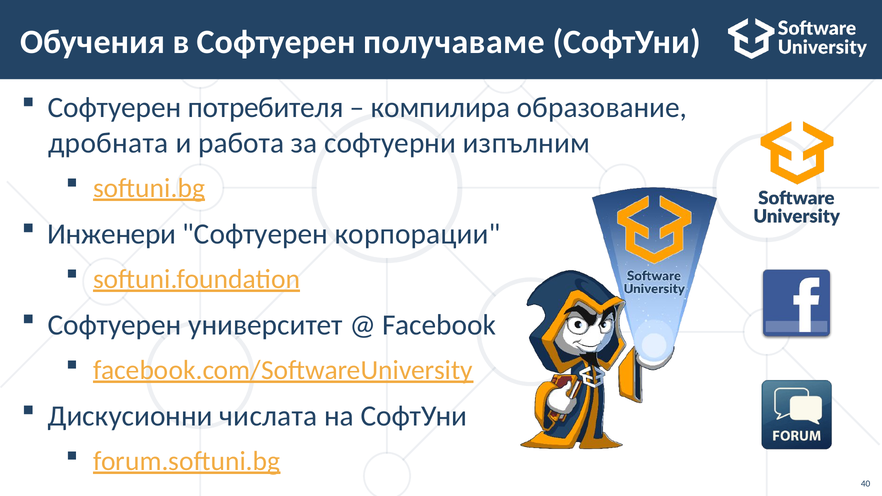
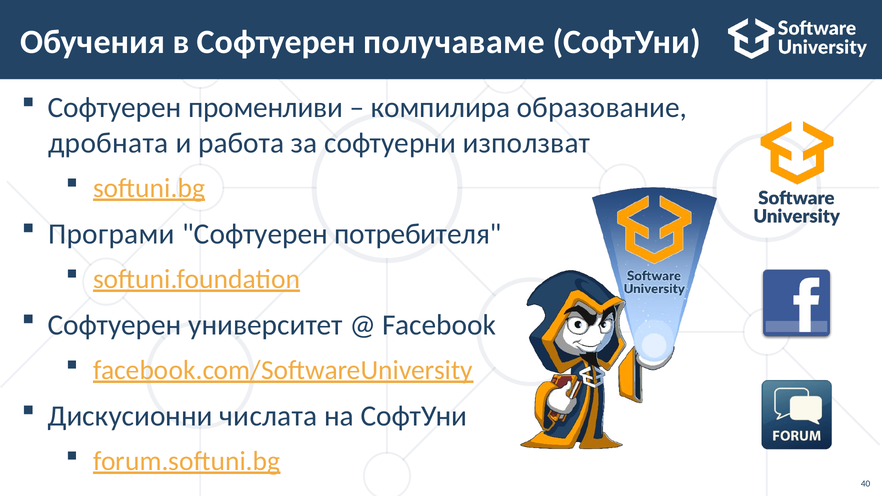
потребителя: потребителя -> променливи (266, 108)
изпълним: изпълним -> използват (527, 143)
Инженери: Инженери -> Програми (111, 234)
корпорации: корпорации -> потребителя (418, 234)
